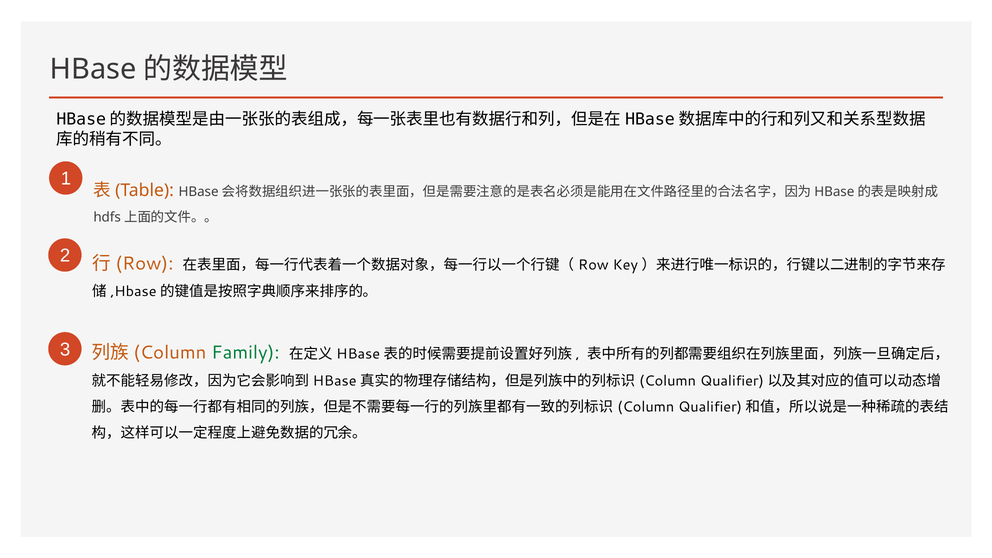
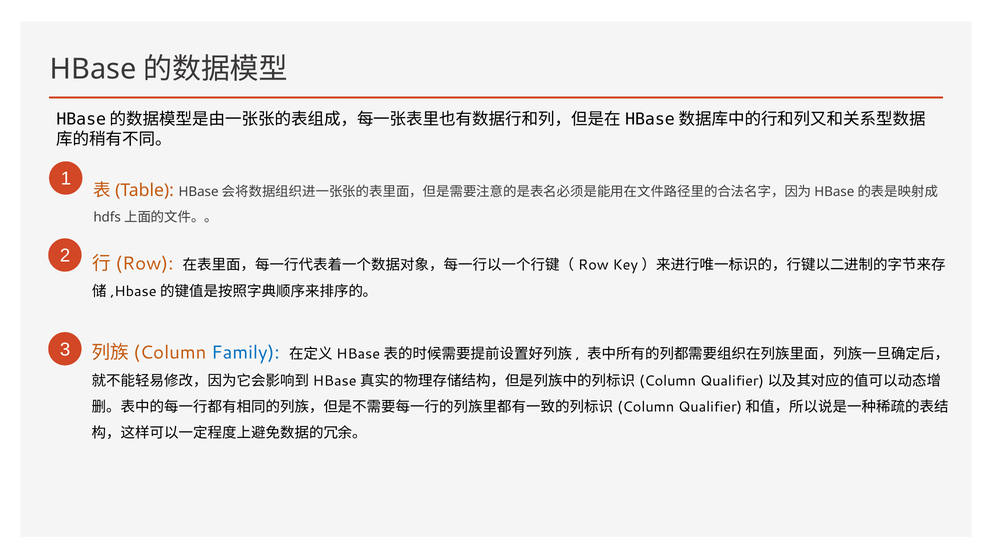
Family colour: green -> blue (245, 353)
